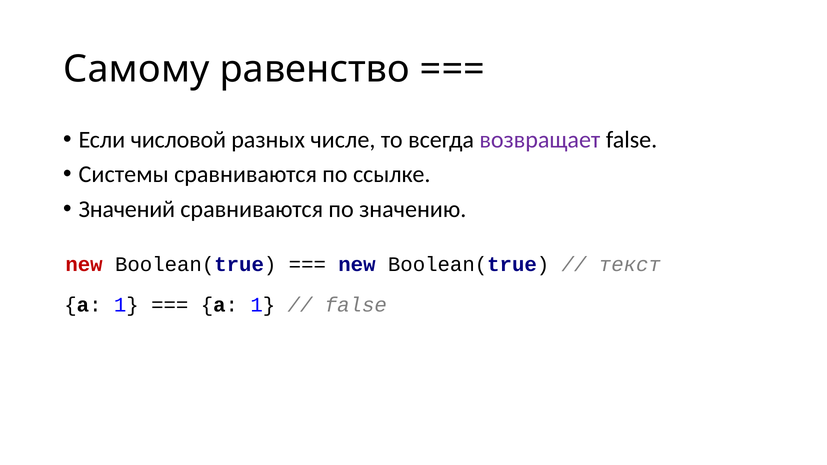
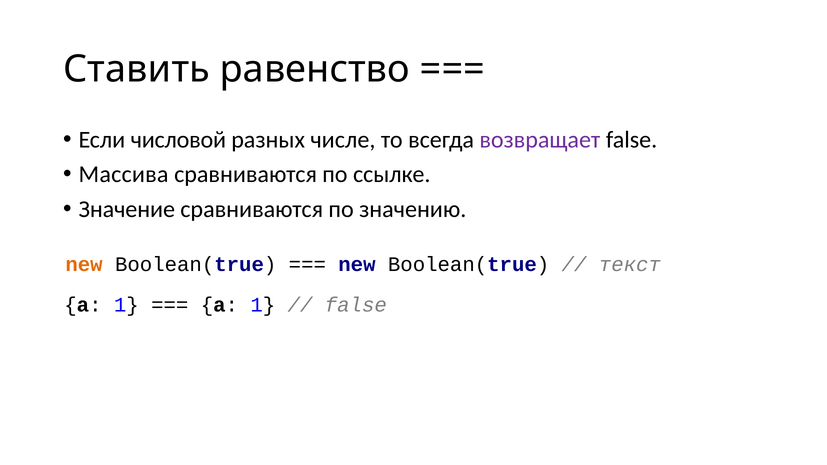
Самому: Самому -> Ставить (136, 69)
Системы: Системы -> Массива (124, 174)
Значений: Значений -> Значение (127, 209)
new colour: red -> orange (84, 265)
